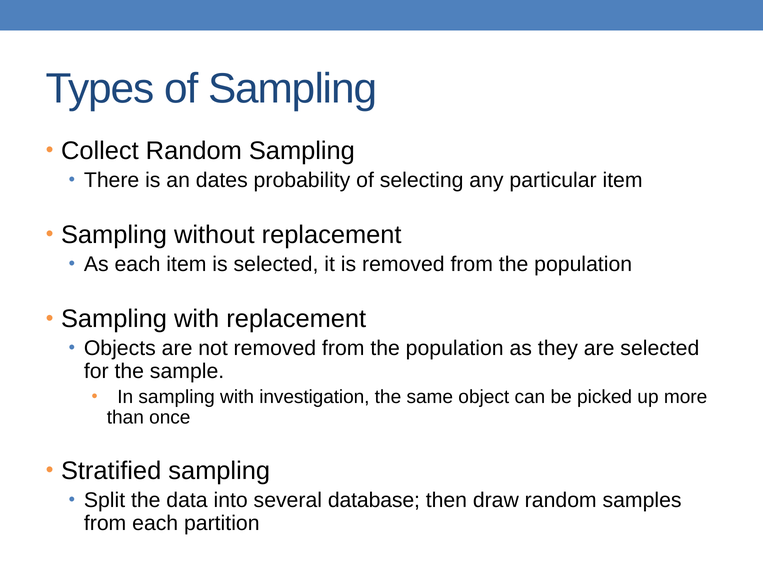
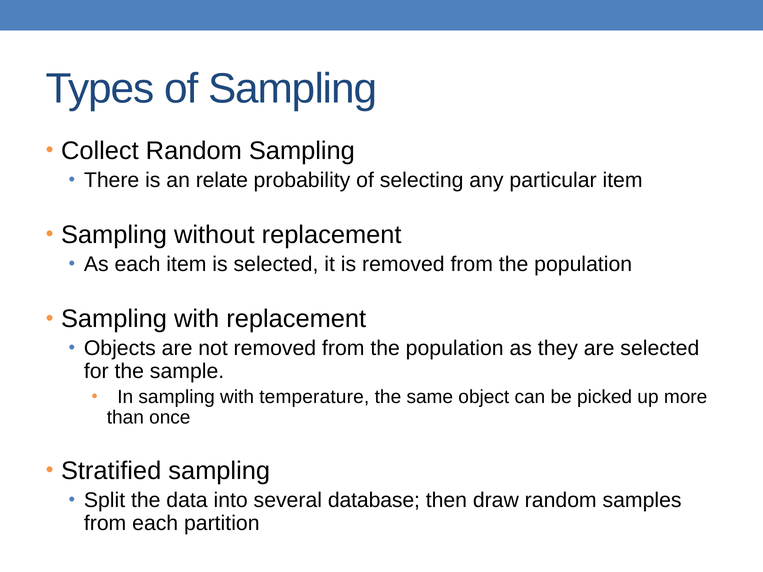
dates: dates -> relate (222, 180)
investigation: investigation -> temperature (314, 397)
